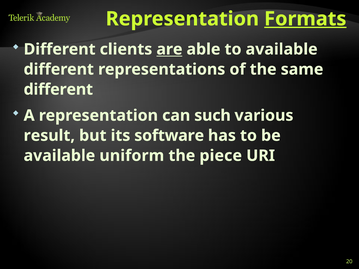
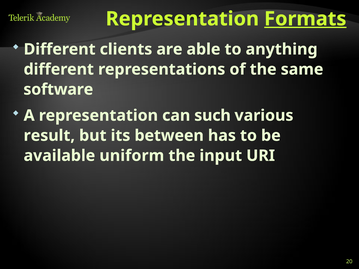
are underline: present -> none (169, 49)
to available: available -> anything (282, 49)
different: different -> software (58, 90)
software: software -> between (169, 136)
piece: piece -> input (221, 156)
